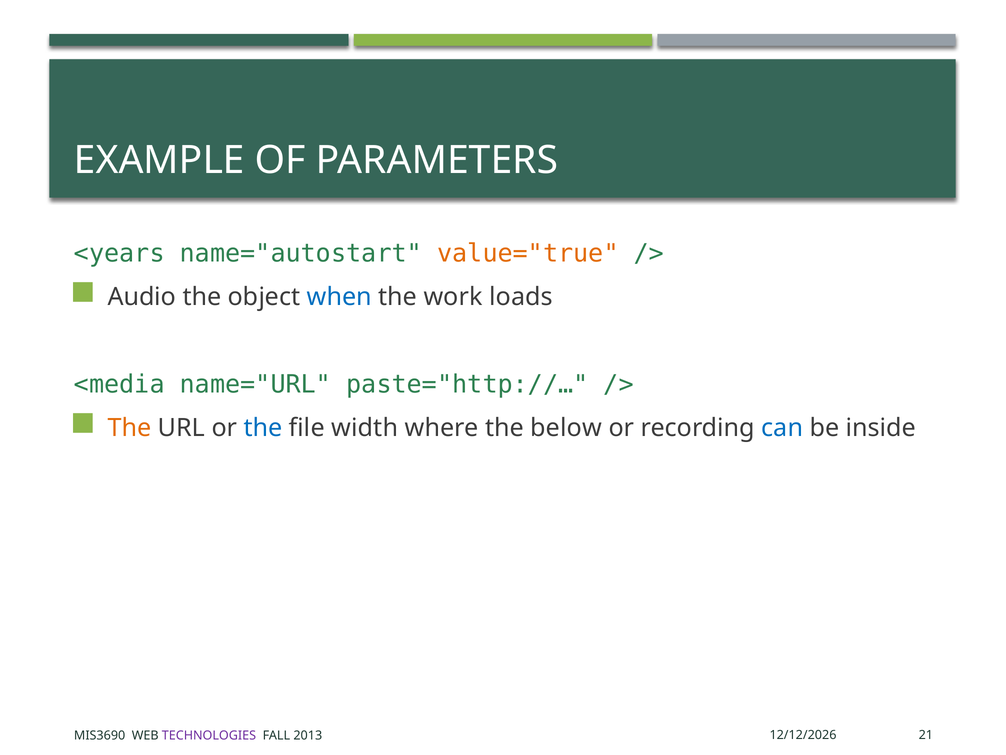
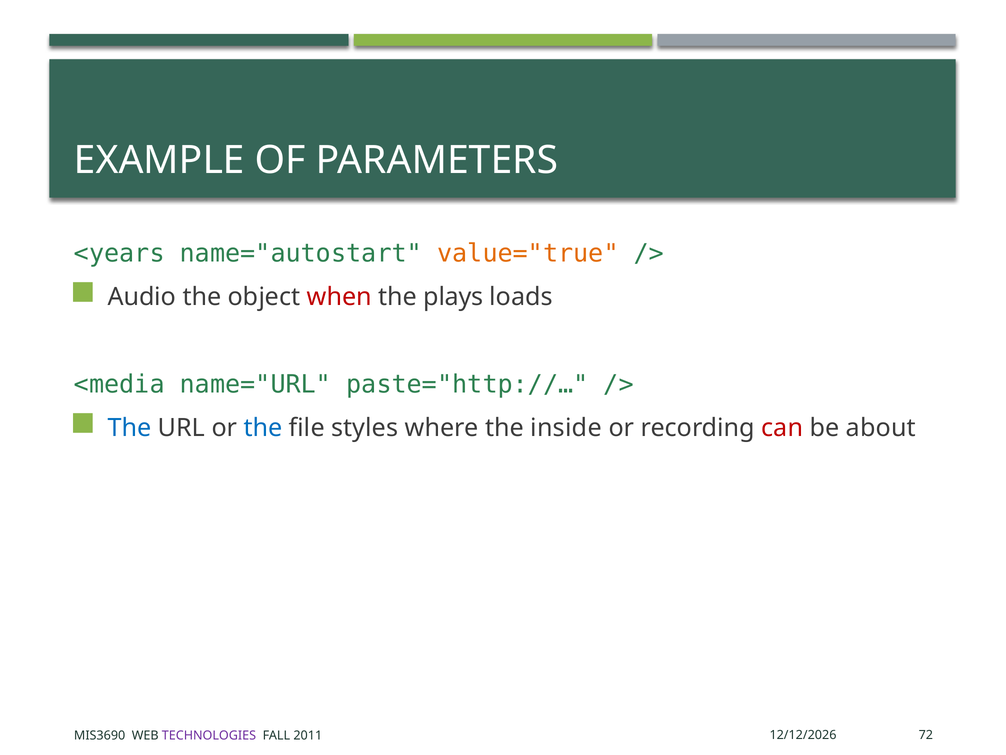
when colour: blue -> red (339, 297)
work: work -> plays (453, 297)
The colour: orange -> blue (129, 428)
width: width -> styles (365, 428)
below: below -> inside (566, 428)
can colour: blue -> red (782, 428)
inside: inside -> about (881, 428)
21: 21 -> 72 (926, 735)
2013: 2013 -> 2011 (308, 735)
